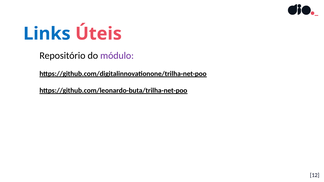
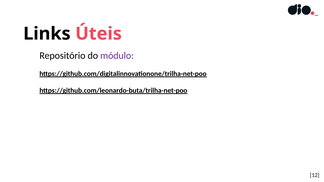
Links colour: blue -> black (47, 34)
